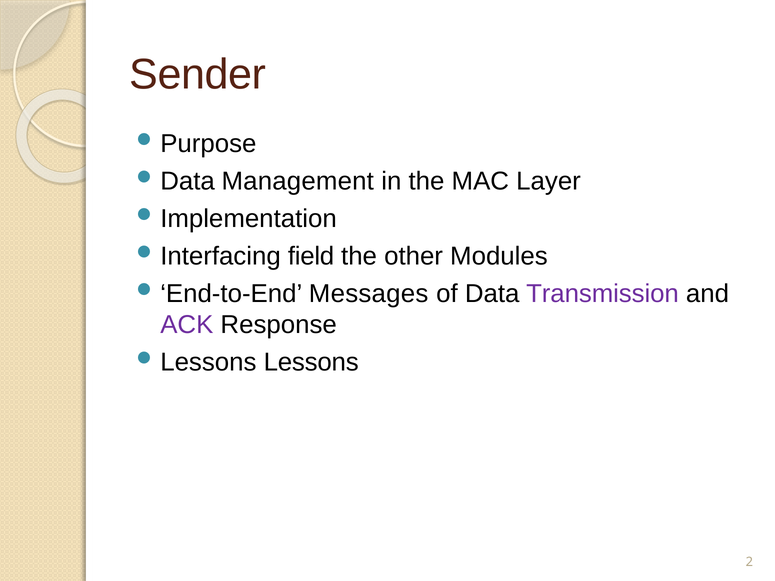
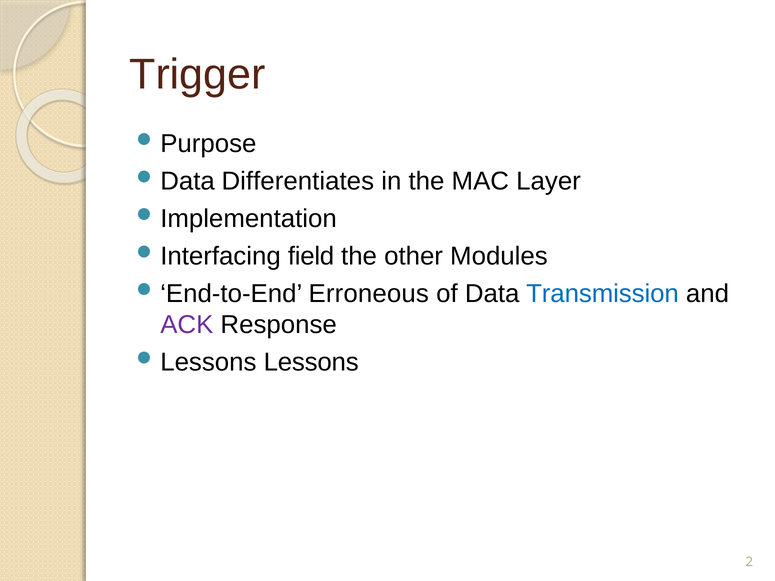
Sender: Sender -> Trigger (197, 75)
Management: Management -> Differentiates (298, 181)
Messages: Messages -> Erroneous (369, 294)
Transmission colour: purple -> blue (602, 294)
